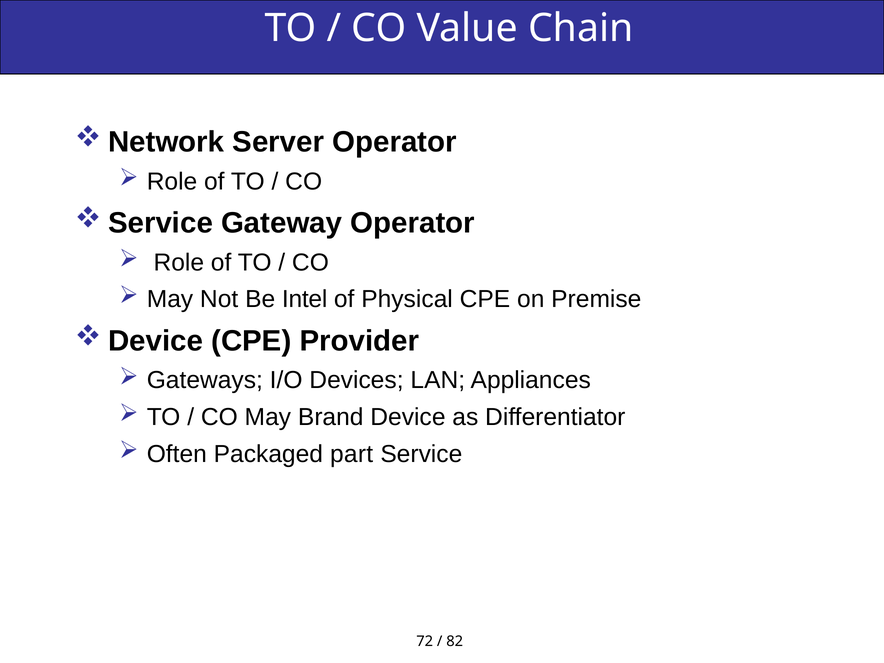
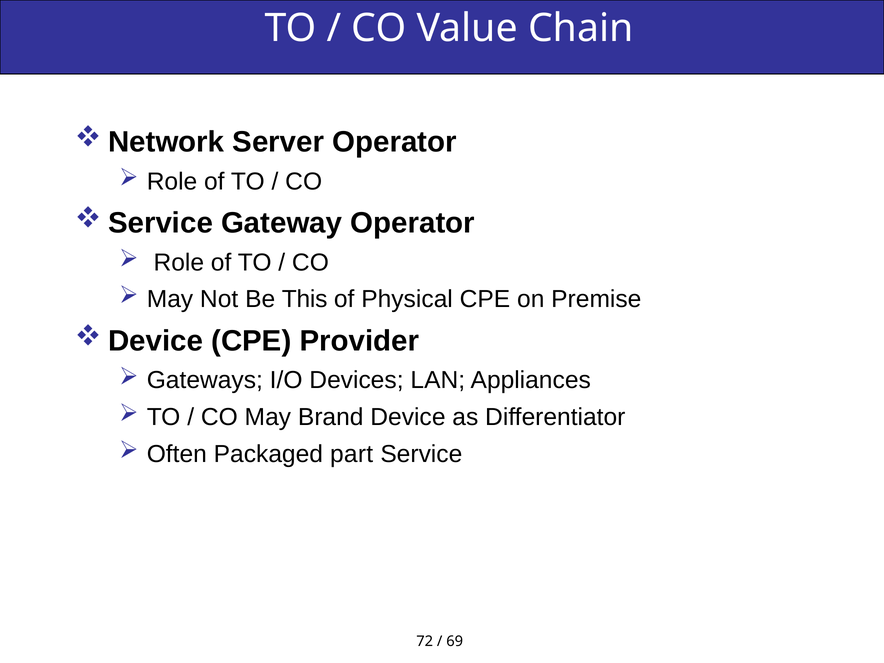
Intel: Intel -> This (305, 299)
82: 82 -> 69 (455, 641)
